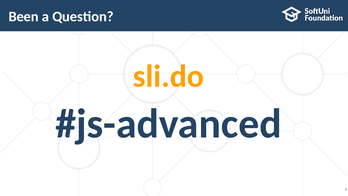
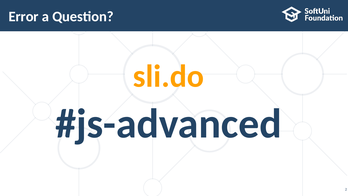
Been: Been -> Error (24, 16)
